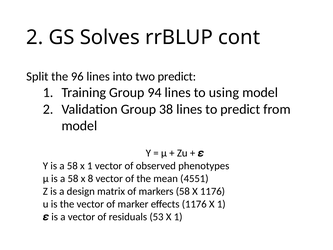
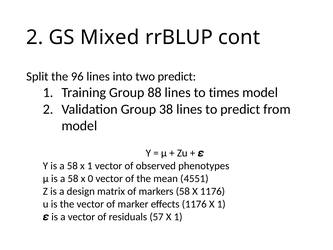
Solves: Solves -> Mixed (110, 37)
94: 94 -> 88 (155, 92)
using: using -> times (224, 92)
8: 8 -> 0 (90, 178)
53: 53 -> 57 (156, 217)
